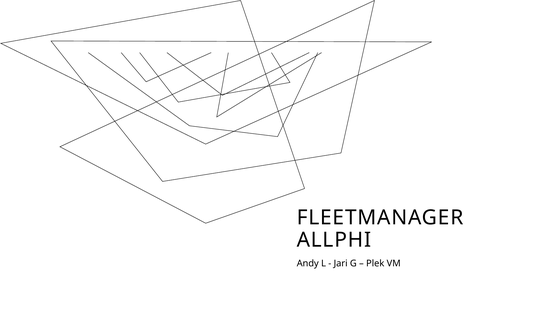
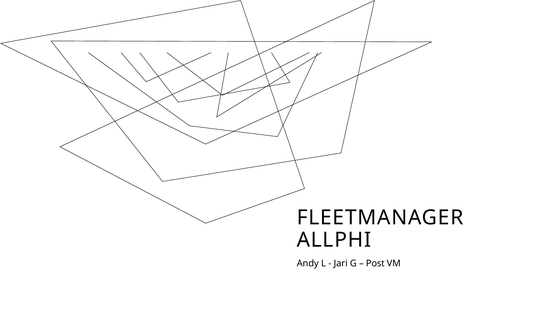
Plek: Plek -> Post (375, 263)
